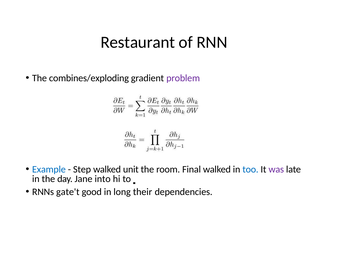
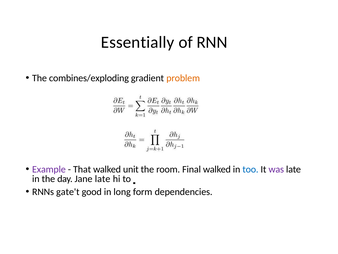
Restaurant: Restaurant -> Essentially (138, 42)
problem colour: purple -> orange (183, 78)
Example colour: blue -> purple (49, 169)
Step: Step -> That (82, 169)
Jane into: into -> late (103, 179)
their: their -> form (143, 191)
